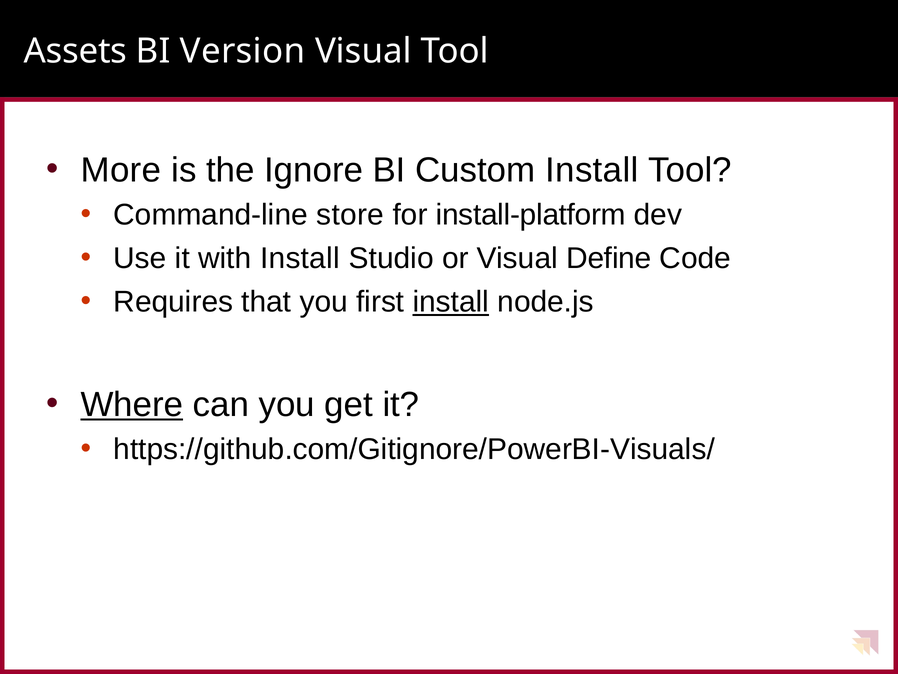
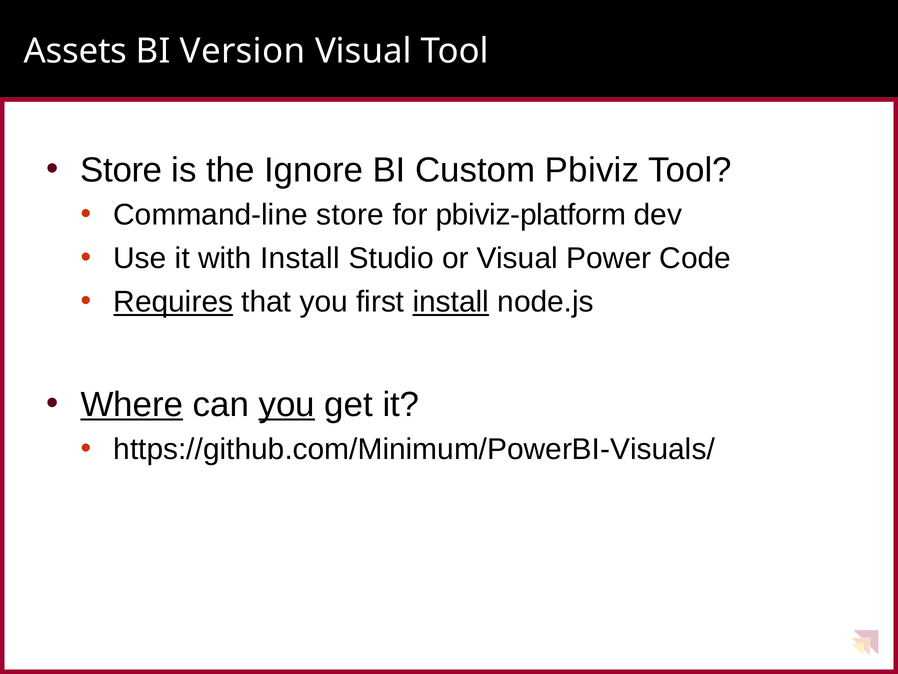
More: More -> Store (121, 170)
Custom Install: Install -> Pbiviz (592, 170)
install-platform: install-platform -> pbiviz-platform (531, 215)
Define: Define -> Power (609, 258)
Requires underline: none -> present (173, 302)
you underline: none -> present (287, 404)
https://github.com/Gitignore/PowerBI-Visuals/: https://github.com/Gitignore/PowerBI-Visuals/ -> https://github.com/Minimum/PowerBI-Visuals/ (414, 449)
